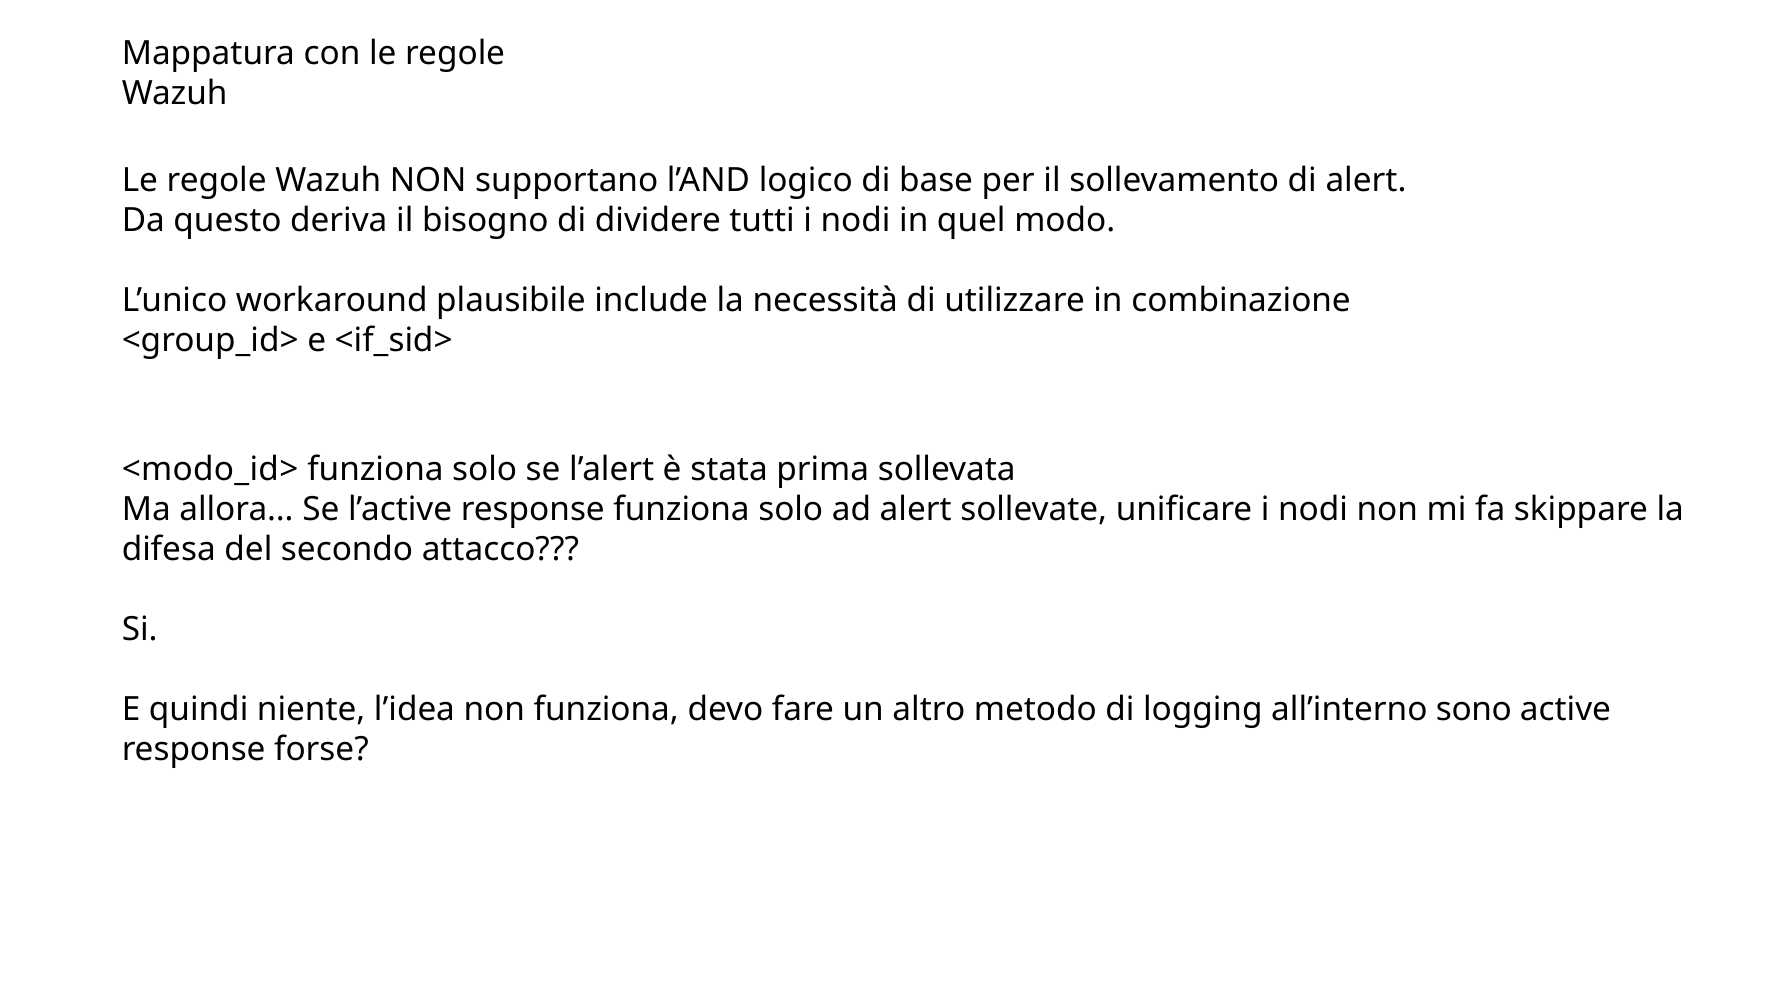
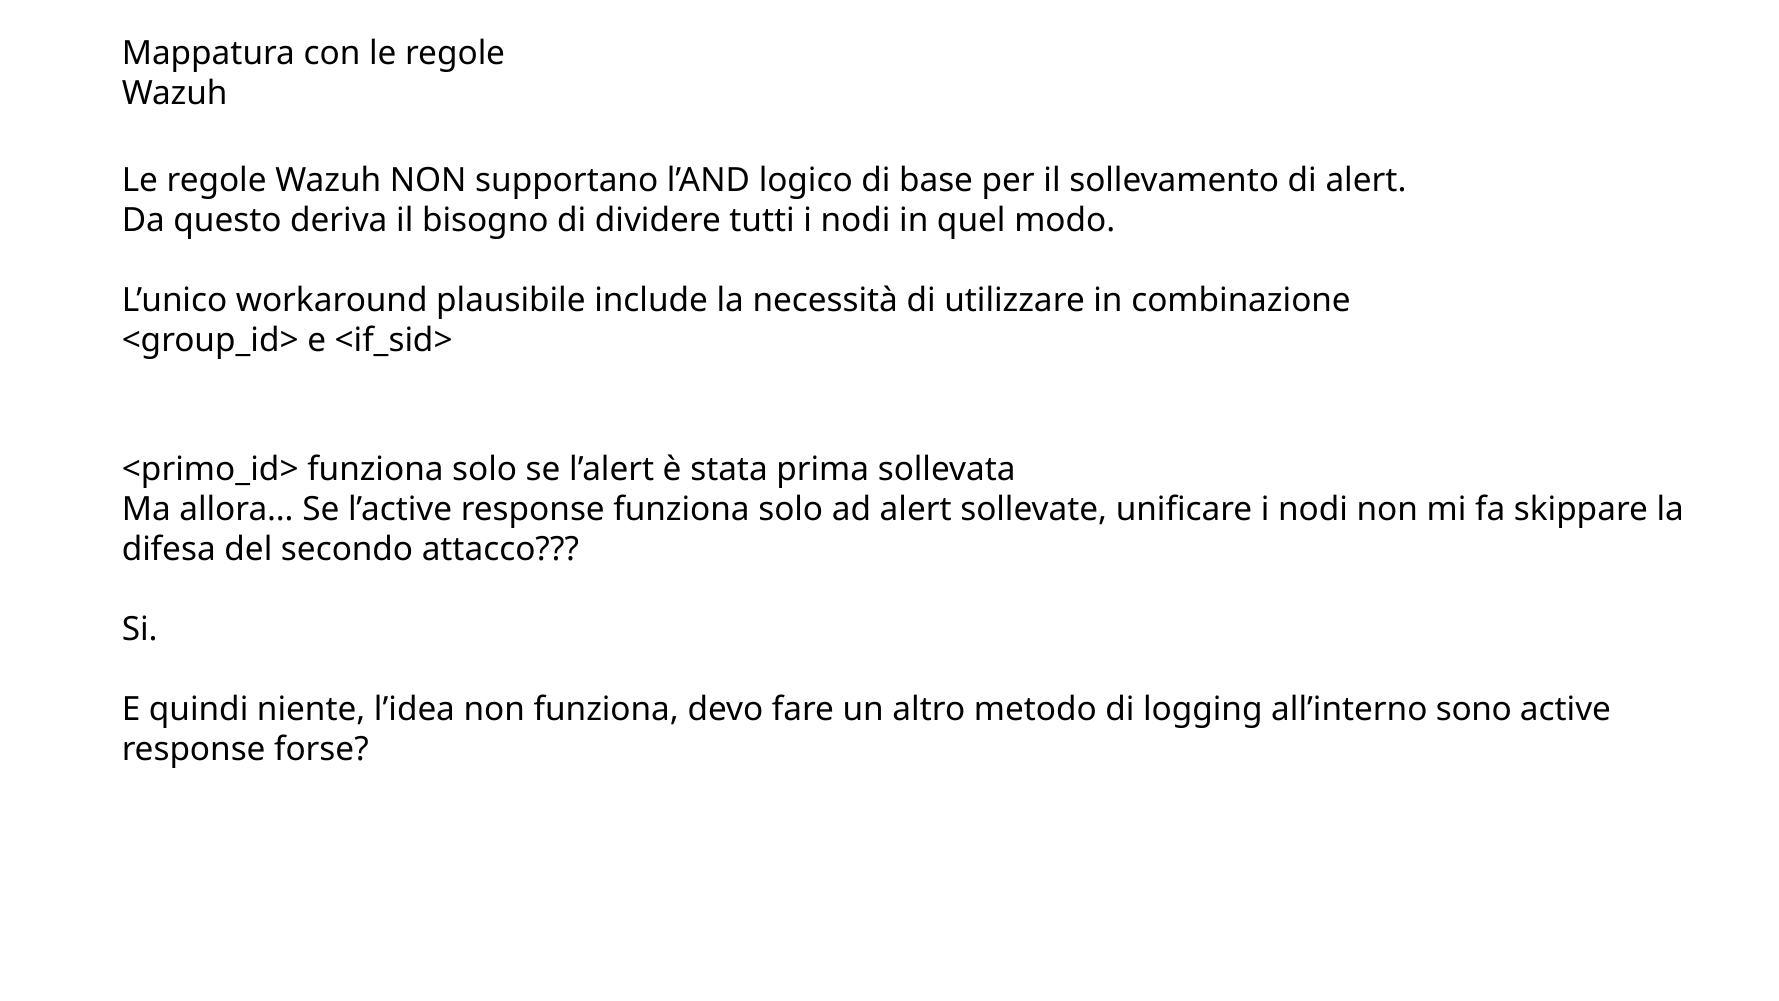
<modo_id>: <modo_id> -> <primo_id> (210, 469)
